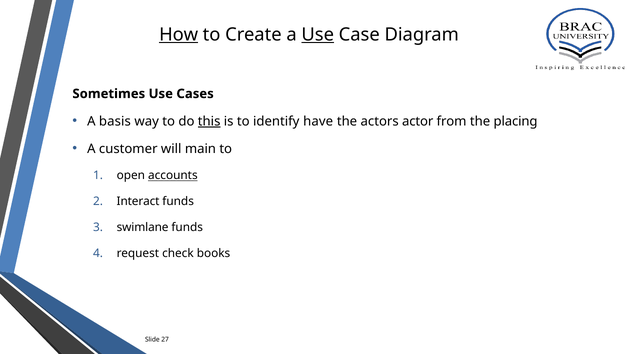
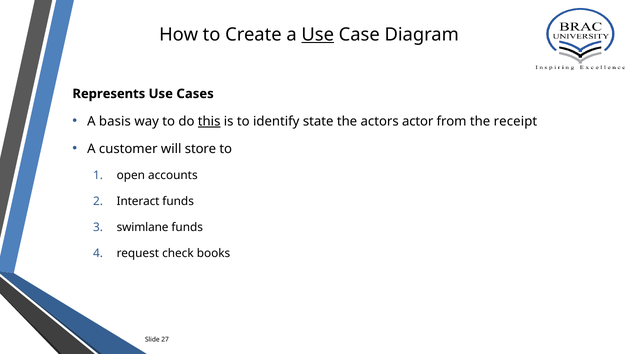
How underline: present -> none (179, 35)
Sometimes: Sometimes -> Represents (109, 94)
have: have -> state (318, 121)
placing: placing -> receipt (515, 121)
main: main -> store (200, 149)
accounts underline: present -> none (173, 176)
